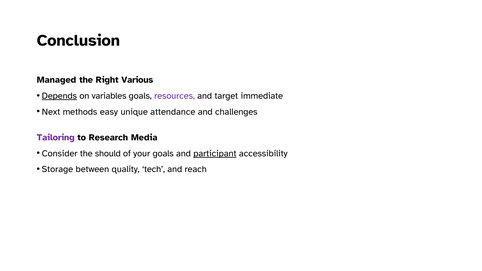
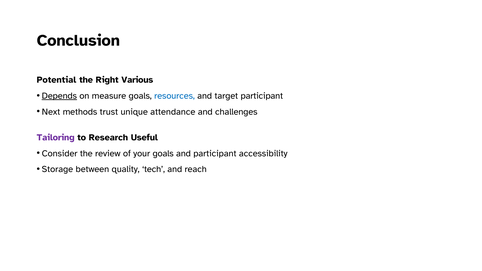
Managed: Managed -> Potential (57, 80)
variables: variables -> measure (109, 96)
resources colour: purple -> blue (175, 96)
target immediate: immediate -> participant (262, 96)
easy: easy -> trust (109, 112)
Media: Media -> Useful (144, 138)
should: should -> review (108, 154)
participant underline: present -> none (215, 154)
